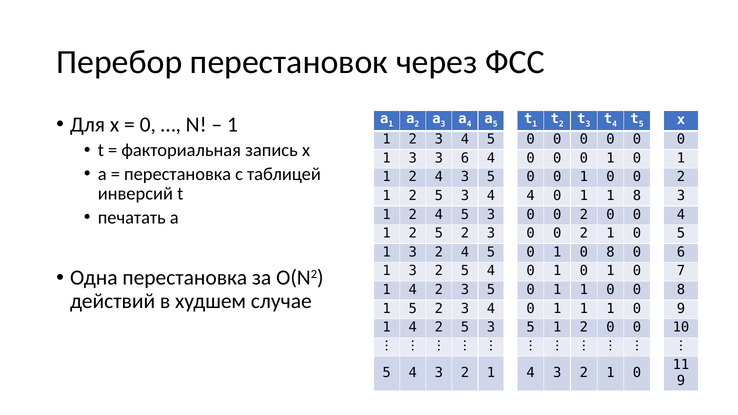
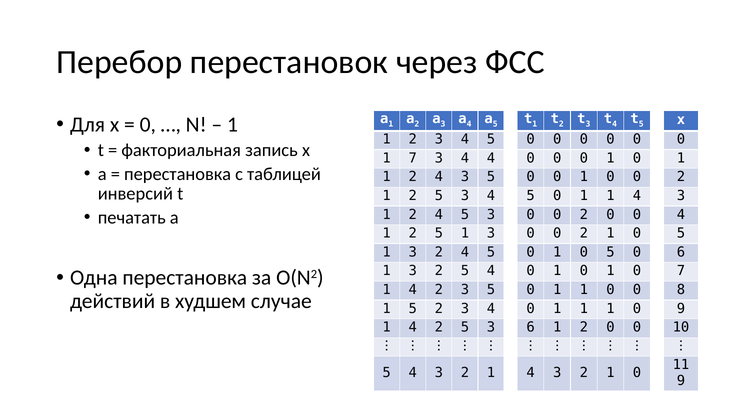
3: 3 -> 7 (413, 158)
6: 6 -> 4 (465, 158)
5 3 4 4: 4 -> 5 (531, 196)
1 1 8: 8 -> 4 (637, 196)
2 5 2: 2 -> 1 (465, 233)
0 1 0 8: 8 -> 5 (610, 252)
5 3 5: 5 -> 6 (531, 327)
